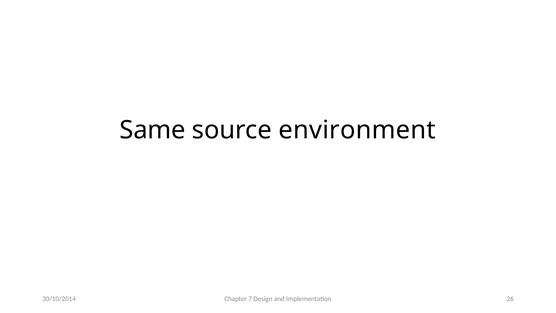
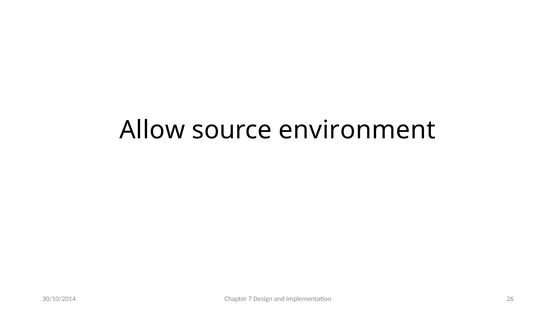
Same: Same -> Allow (152, 130)
